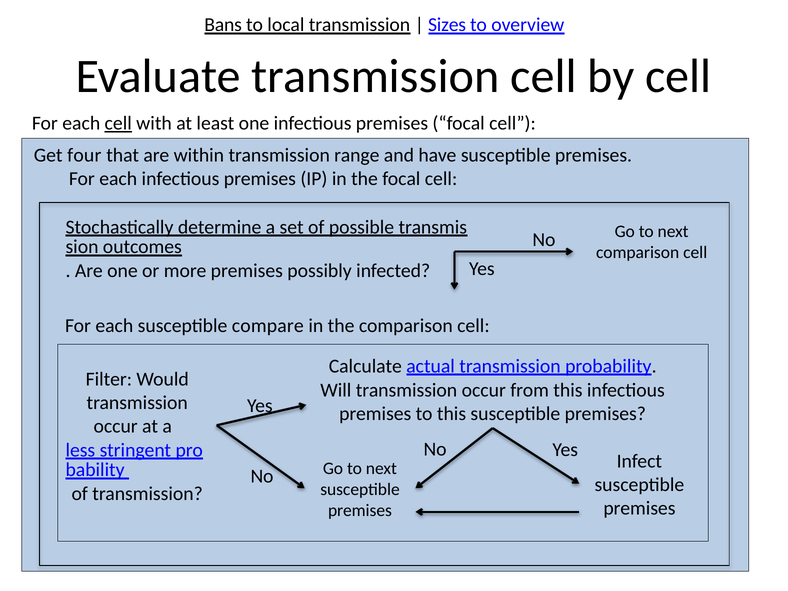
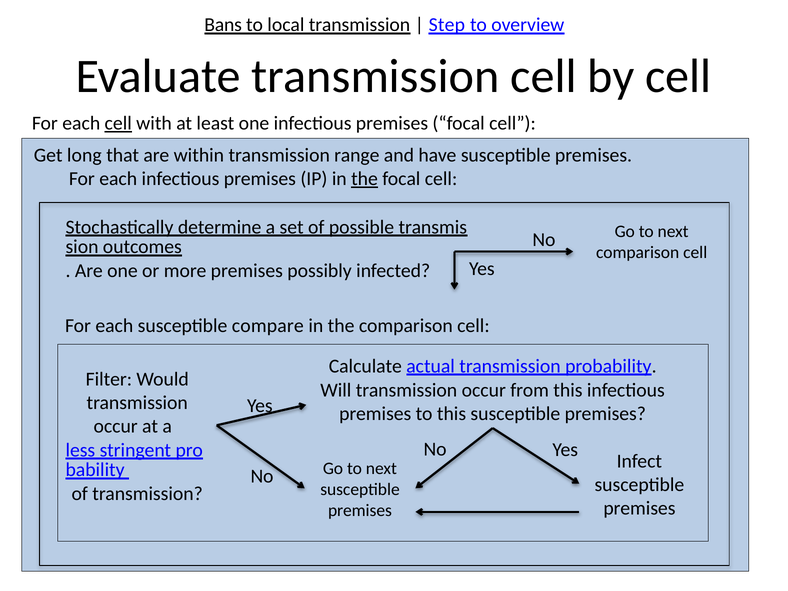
Sizes: Sizes -> Step (447, 25)
four: four -> long (84, 155)
the underline: none -> present (365, 179)
